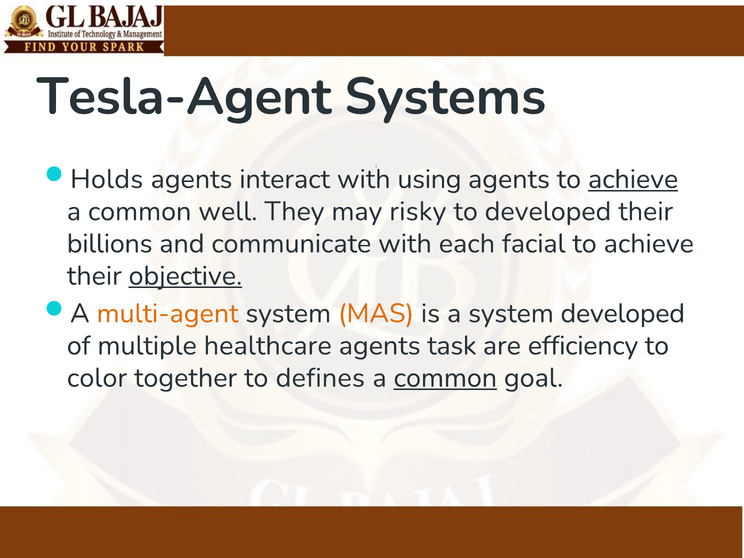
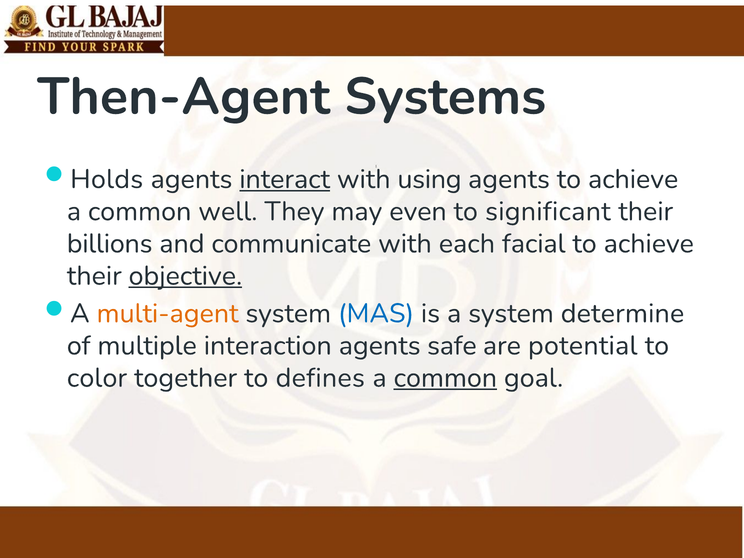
Tesla-Agent: Tesla-Agent -> Then-Agent (184, 97)
interact underline: none -> present (285, 179)
achieve underline: present -> none (633, 179)
risky: risky -> even (418, 211)
to developed: developed -> significant (548, 211)
MAS colour: orange -> blue (376, 313)
system developed: developed -> determine (623, 313)
healthcare: healthcare -> interaction (268, 346)
task: task -> safe (452, 346)
efficiency: efficiency -> potential (583, 346)
